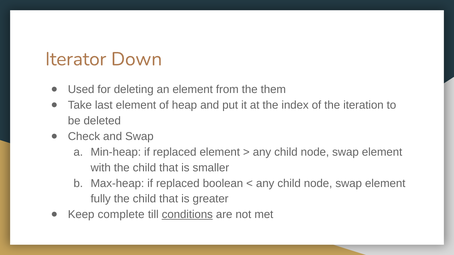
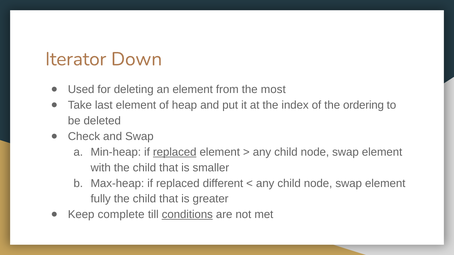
them: them -> most (273, 90)
iteration: iteration -> ordering (364, 105)
replaced underline: none -> present (175, 152)
boolean: boolean -> different (223, 184)
